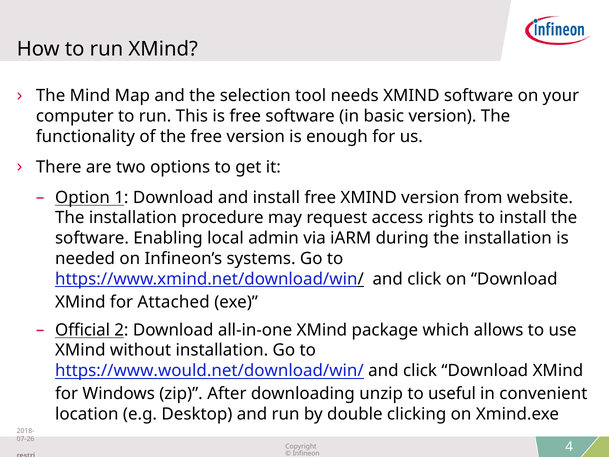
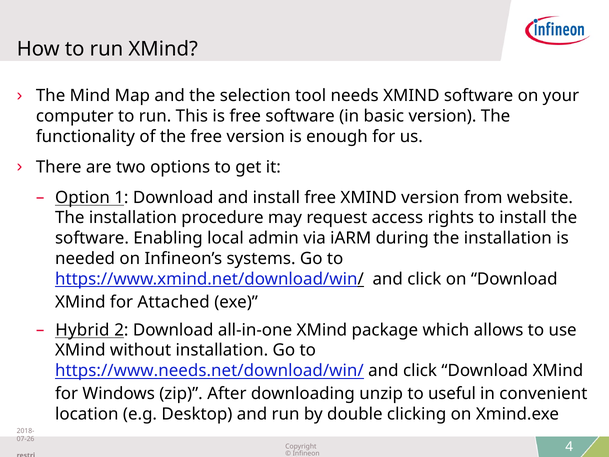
Official: Official -> Hybrid (82, 330)
https://www.would.net/download/win/: https://www.would.net/download/win/ -> https://www.needs.net/download/win/ (209, 371)
